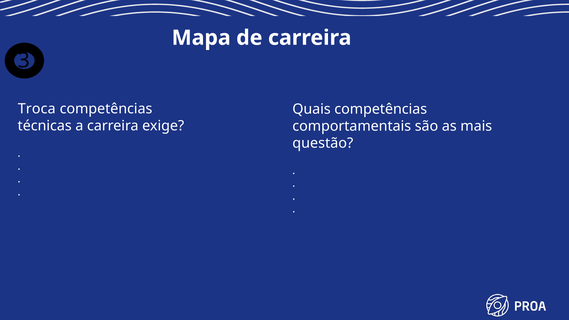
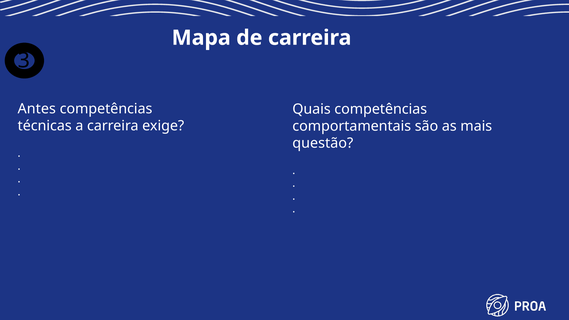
Troca: Troca -> Antes (37, 109)
